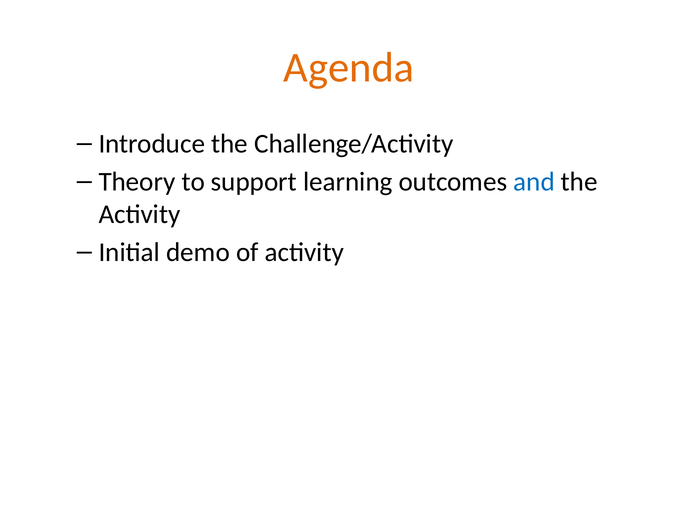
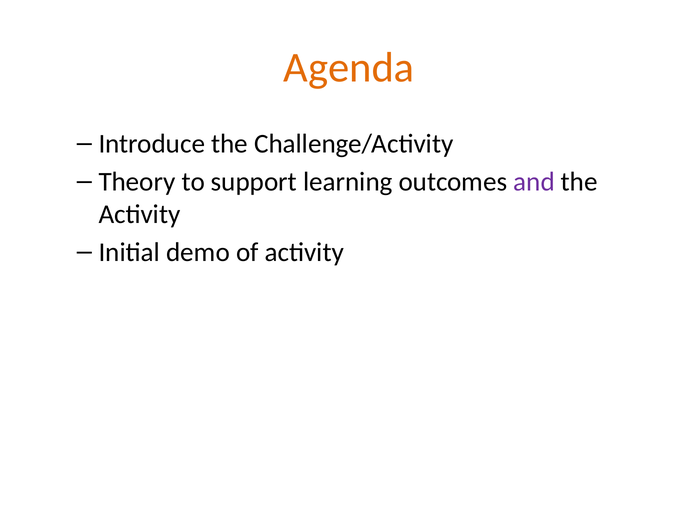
and colour: blue -> purple (534, 182)
